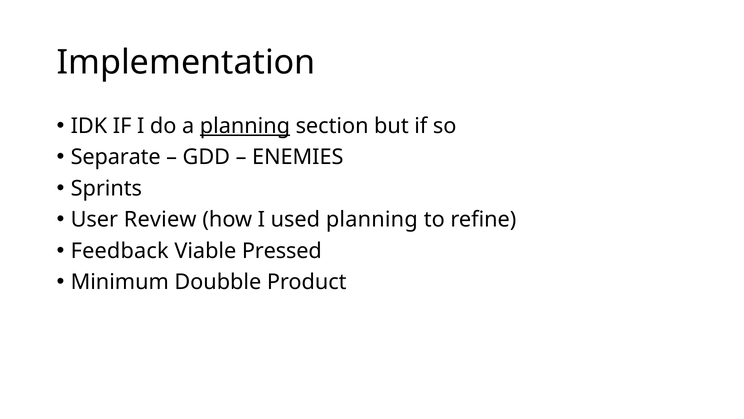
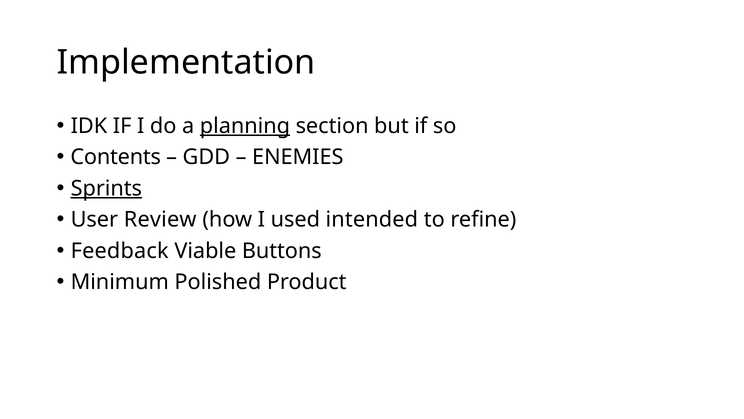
Separate: Separate -> Contents (116, 157)
Sprints underline: none -> present (106, 188)
used planning: planning -> intended (372, 219)
Pressed: Pressed -> Buttons (282, 251)
Doubble: Doubble -> Polished (218, 282)
